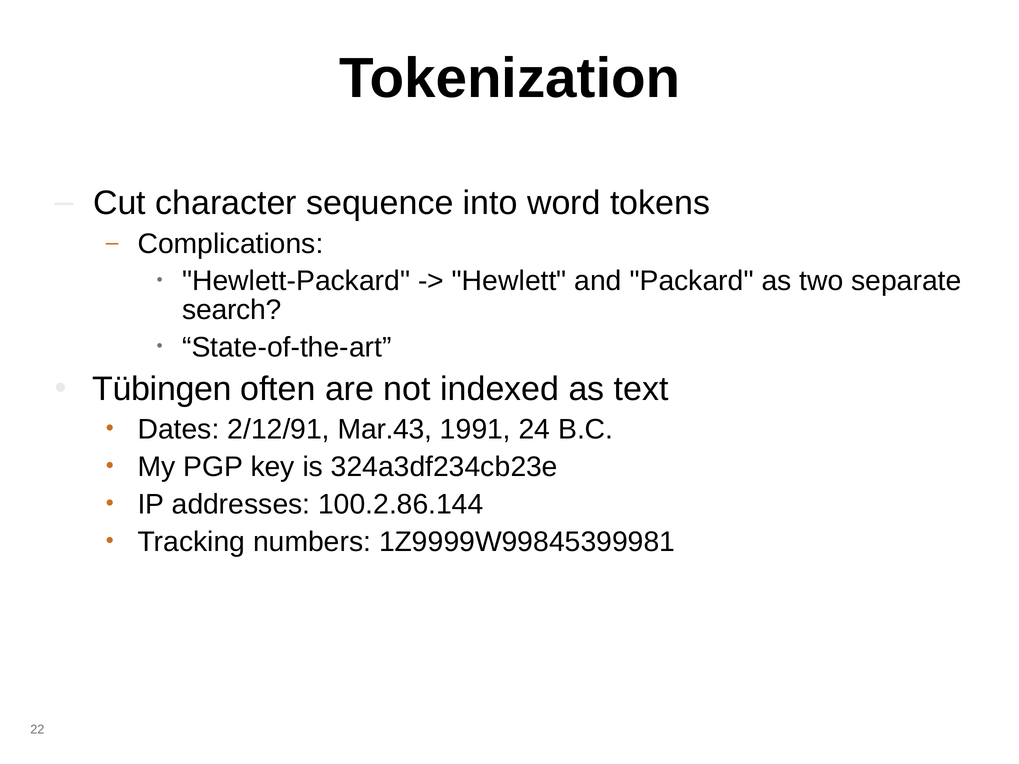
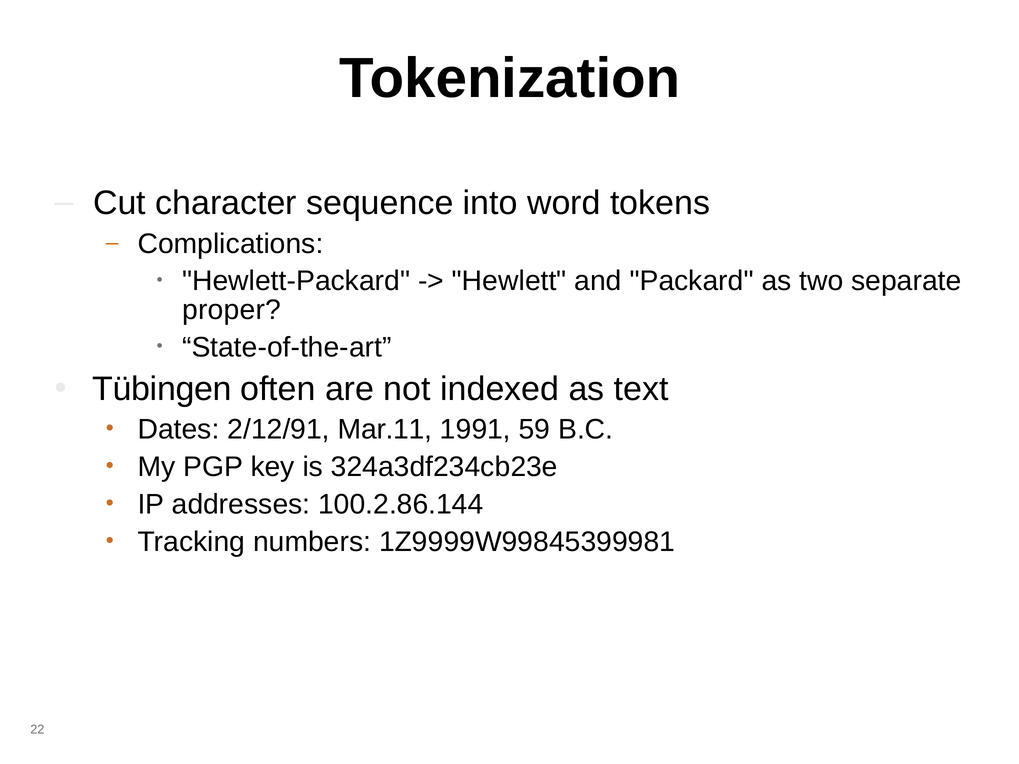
search: search -> proper (232, 310)
Mar.43: Mar.43 -> Mar.11 (385, 430)
24: 24 -> 59 (534, 430)
